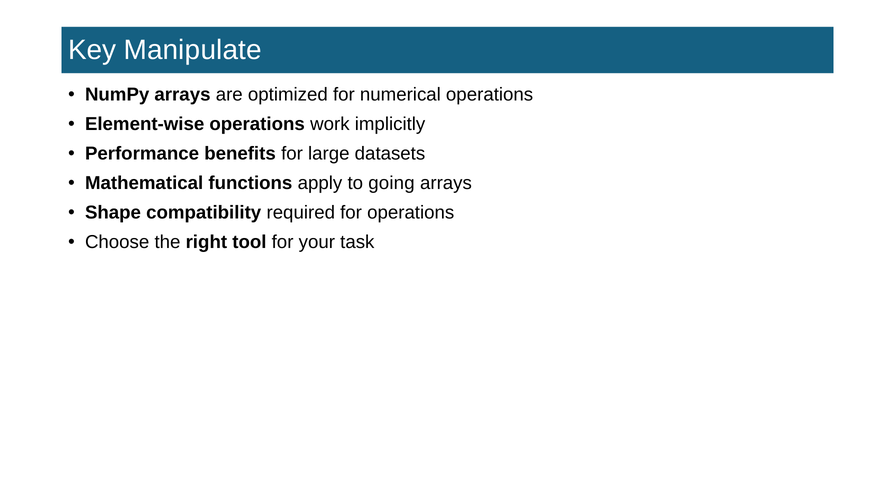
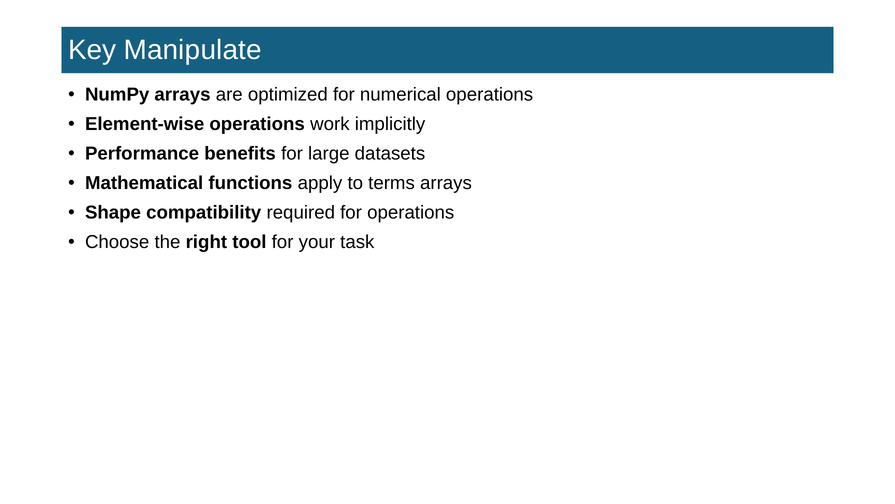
going: going -> terms (392, 183)
